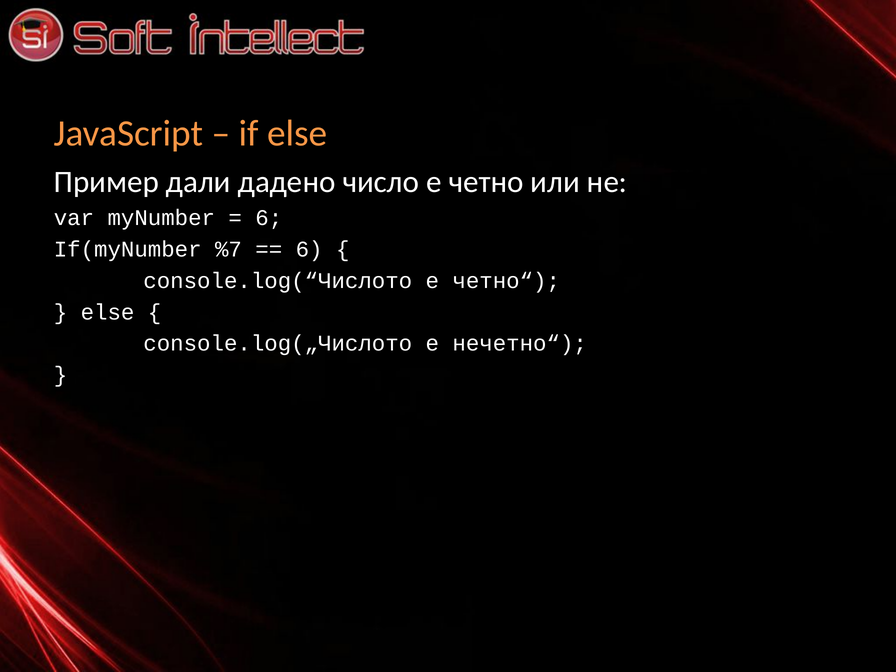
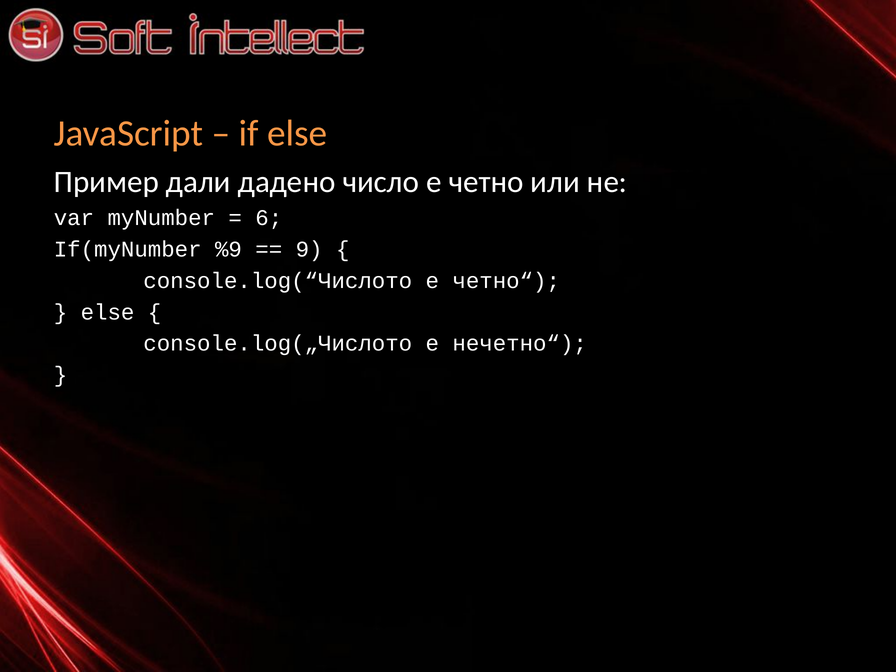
%7: %7 -> %9 (228, 249)
6: 6 -> 9 (309, 249)
